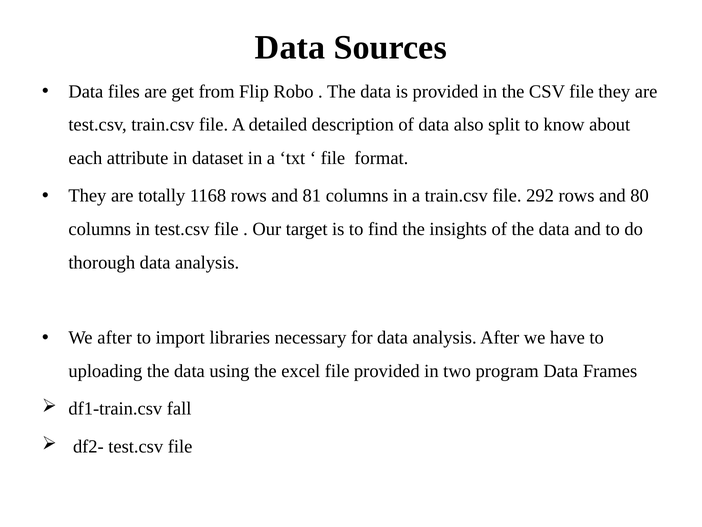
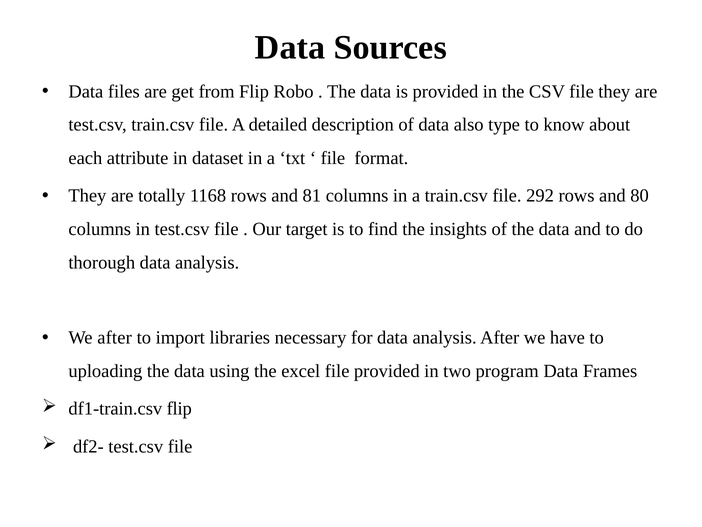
split: split -> type (504, 125)
df1-train.csv fall: fall -> flip (179, 408)
